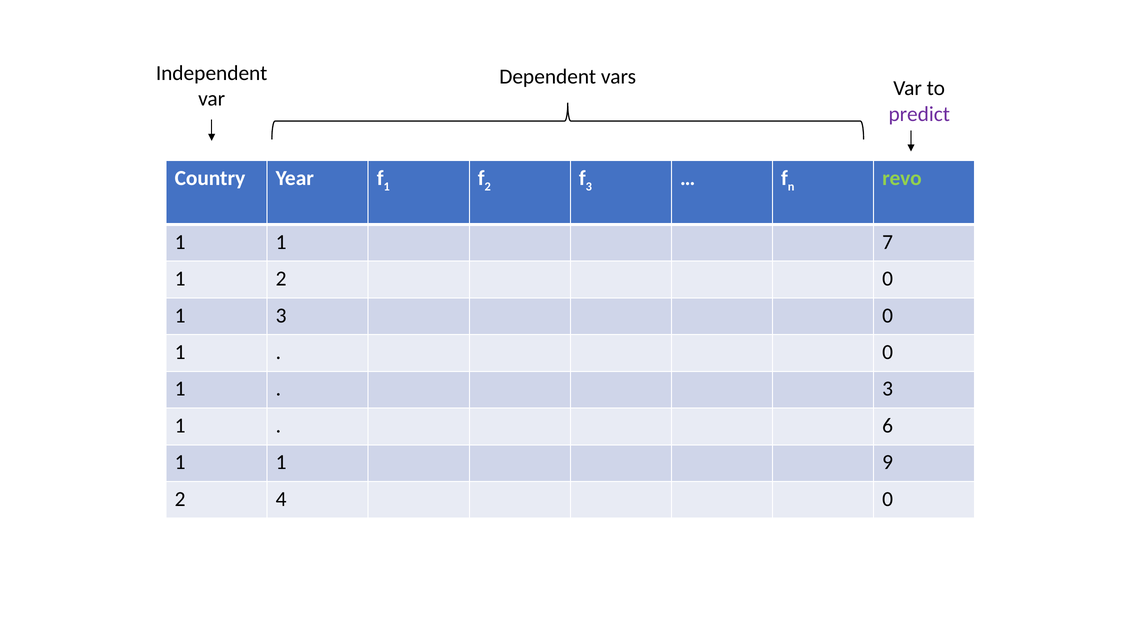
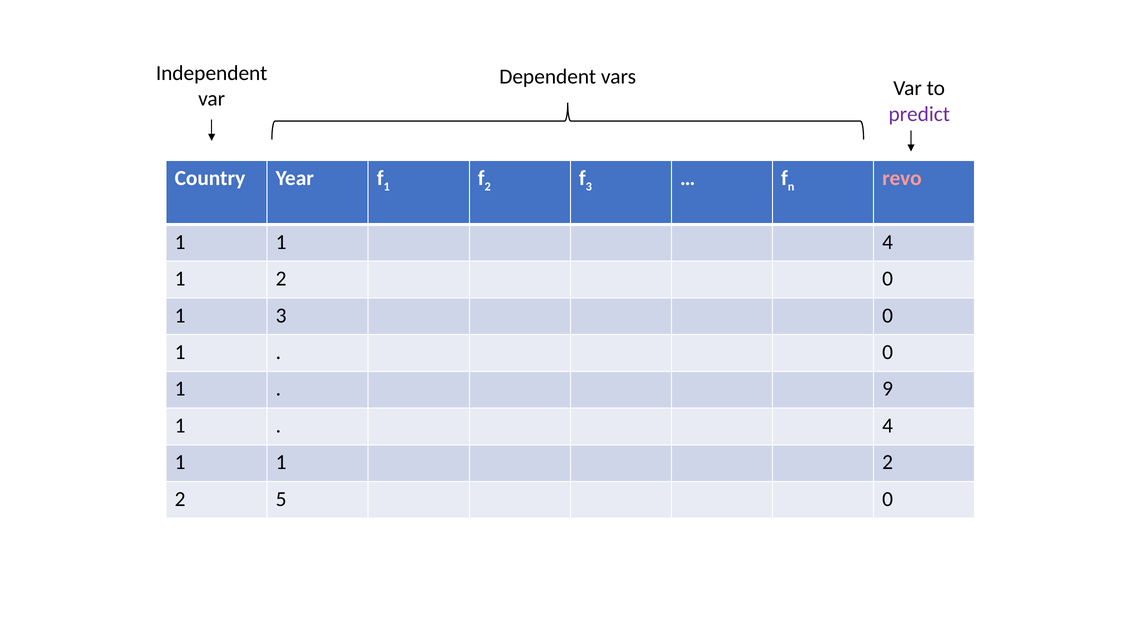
revo colour: light green -> pink (902, 178)
1 7: 7 -> 4 (888, 242)
3: 3 -> 9 (888, 389)
6: 6 -> 4 (888, 426)
1 1 9: 9 -> 2 (888, 462)
4: 4 -> 5 (281, 499)
